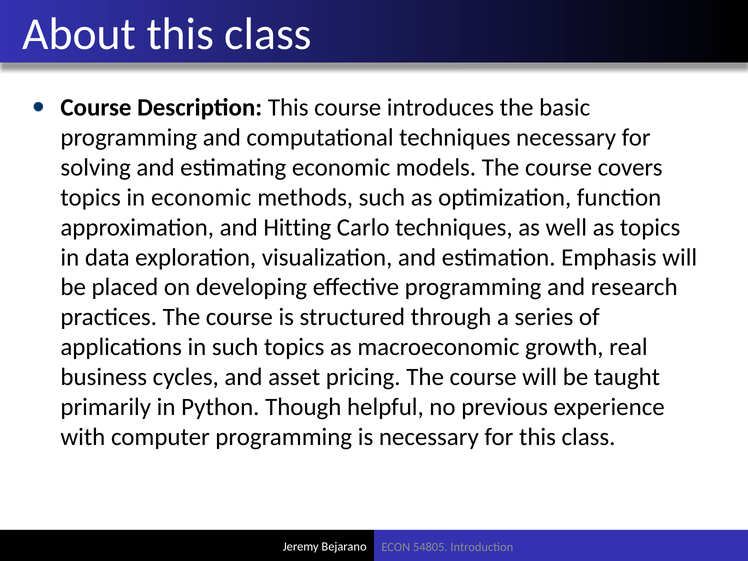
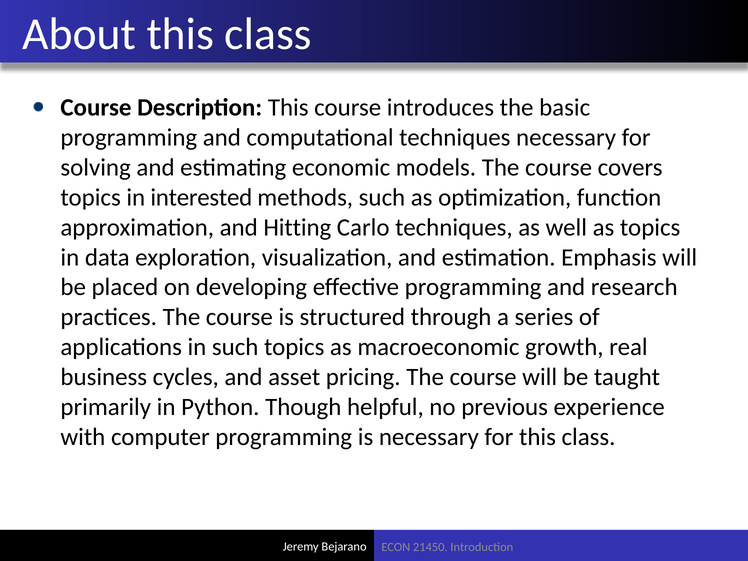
in economic: economic -> interested (201, 197)
54805: 54805 -> 21450 (430, 547)
